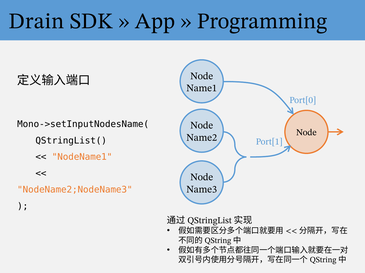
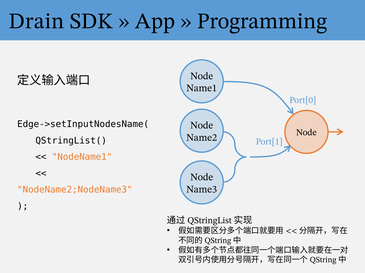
Mono->setInputNodesName(: Mono->setInputNodesName( -> Edge->setInputNodesName( (83, 125)
